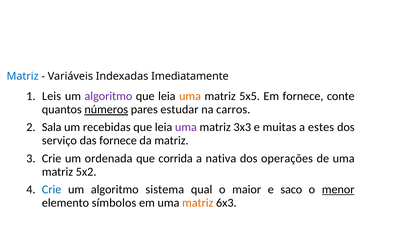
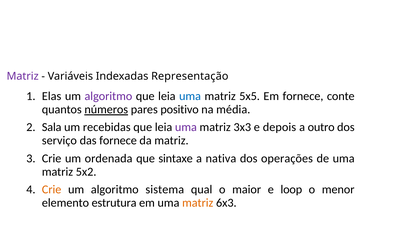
Matriz colour: blue -> purple (23, 76)
Imediatamente: Imediatamente -> Representação (190, 76)
Leis: Leis -> Elas (52, 96)
uma colour: orange -> blue (190, 96)
estudar: estudar -> positivo (180, 110)
carros: carros -> média (233, 110)
muitas: muitas -> depois (279, 127)
estes: estes -> outro (321, 127)
corrida: corrida -> sintaxe (176, 158)
Crie colour: blue -> orange (52, 189)
saco: saco -> loop (291, 189)
menor underline: present -> none (338, 189)
símbolos: símbolos -> estrutura (114, 203)
